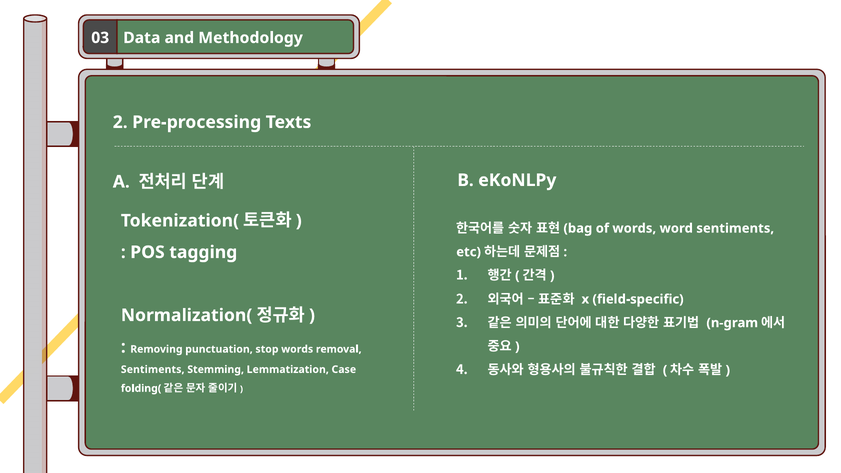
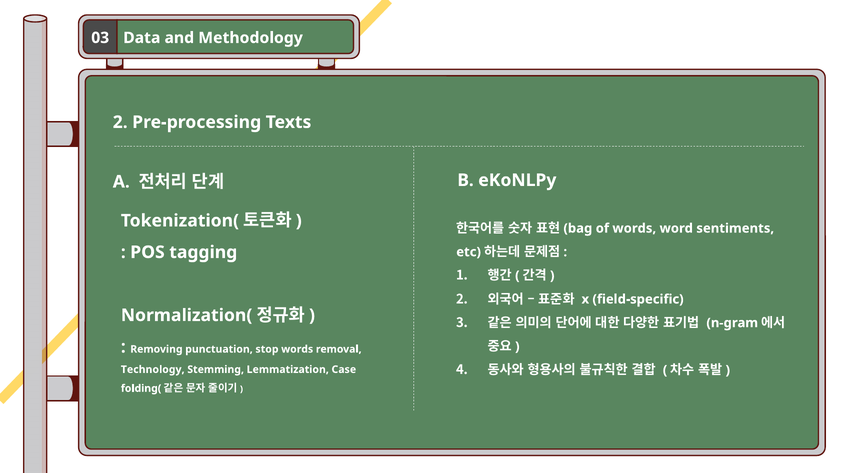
Sentiments: Sentiments -> Technology (153, 370)
